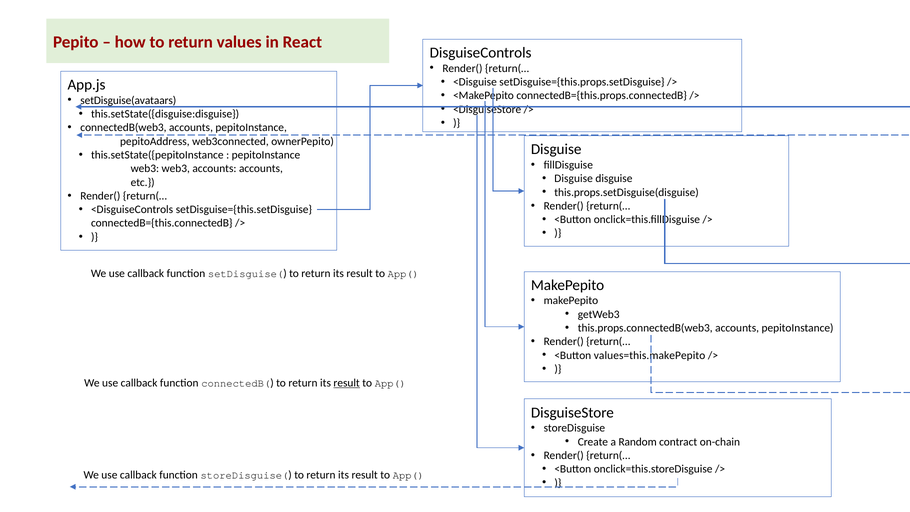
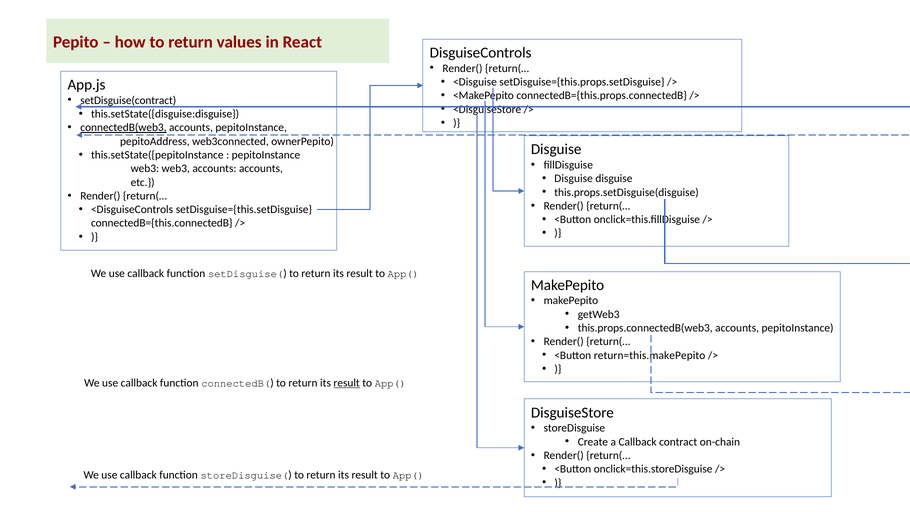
setDisguise(avataars: setDisguise(avataars -> setDisguise(contract (128, 100)
connectedB(web3 underline: none -> present (123, 128)
values=this.makePepito: values=this.makePepito -> return=this.makePepito (650, 355)
a Random: Random -> Callback (638, 442)
